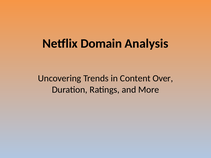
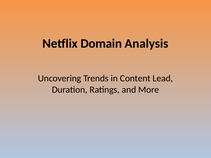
Over: Over -> Lead (163, 79)
